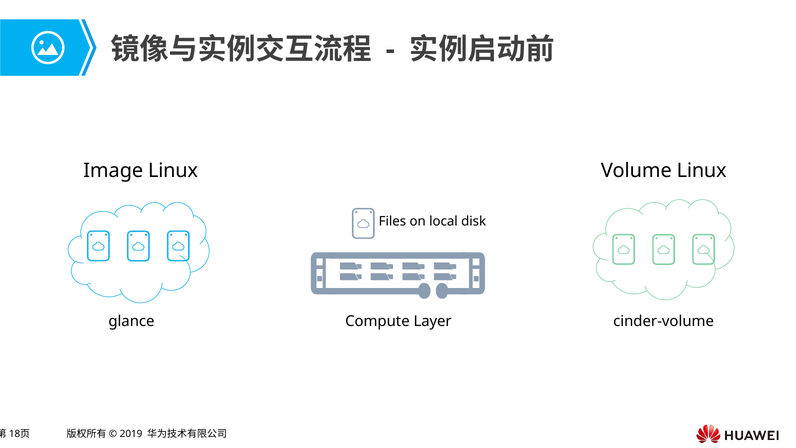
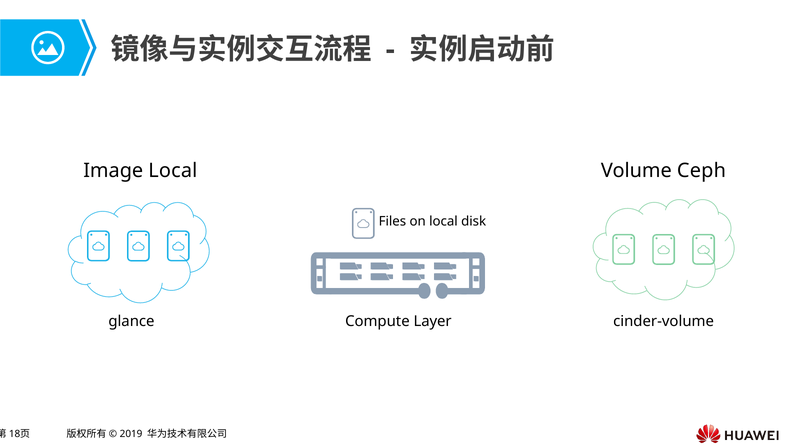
Image Linux: Linux -> Local (173, 171)
Volume Linux: Linux -> Ceph (701, 171)
